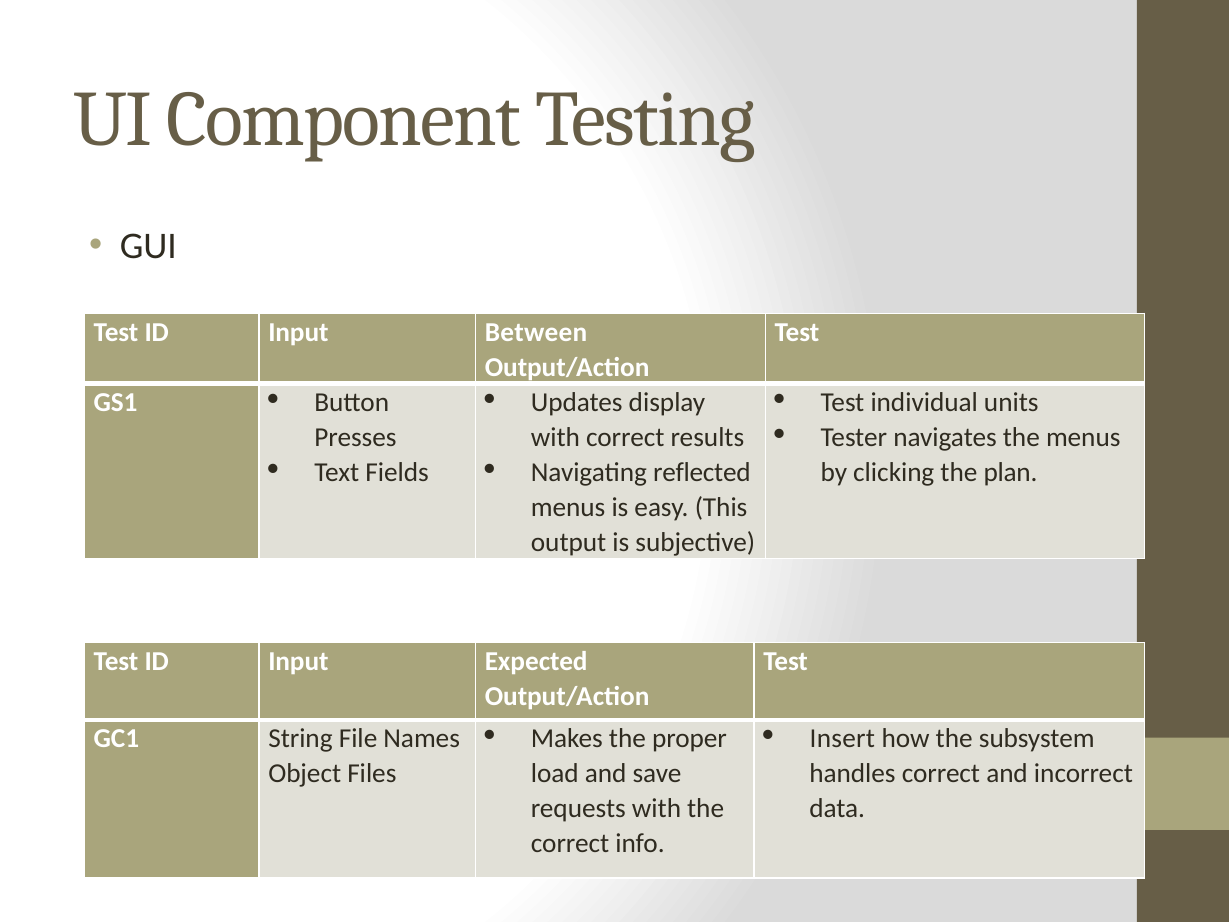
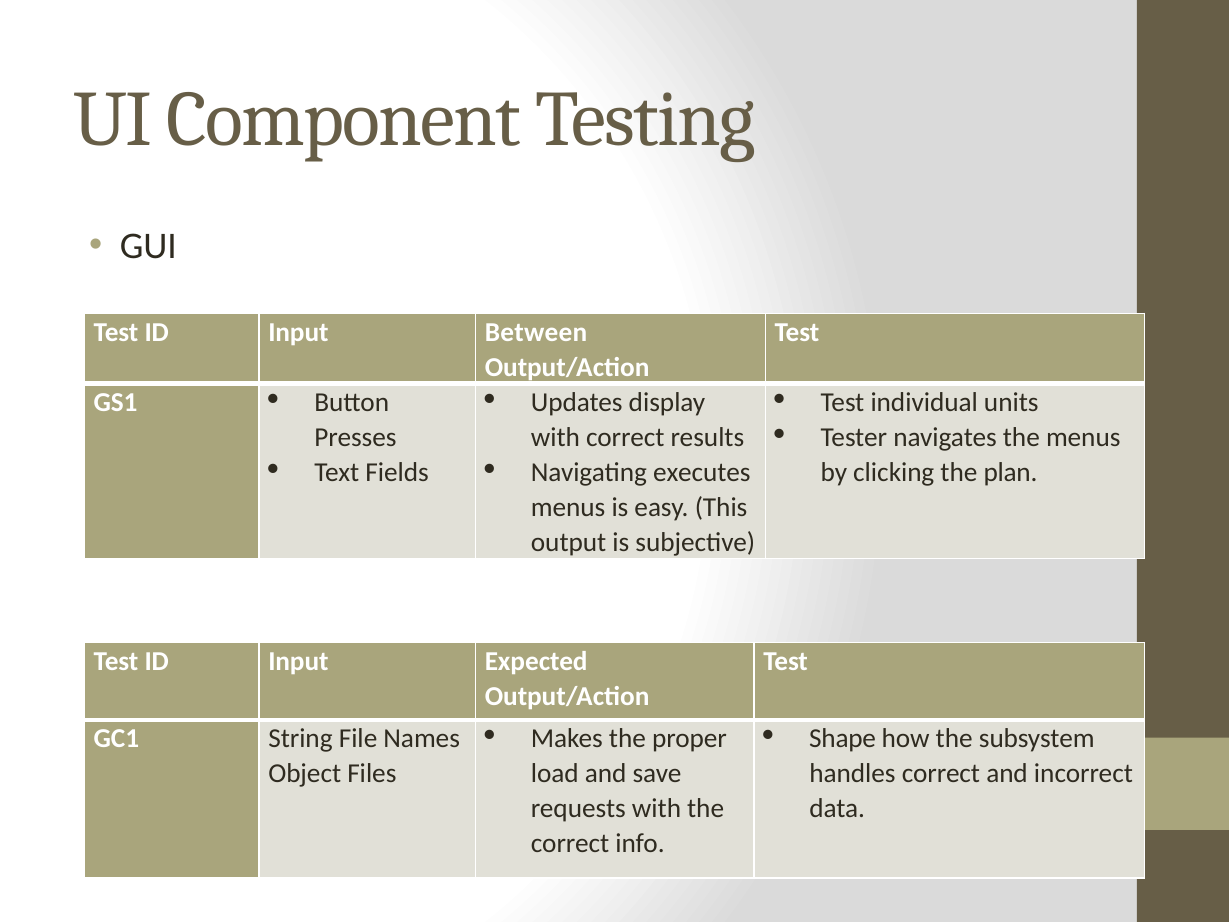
reflected: reflected -> executes (702, 472)
Insert: Insert -> Shape (843, 739)
